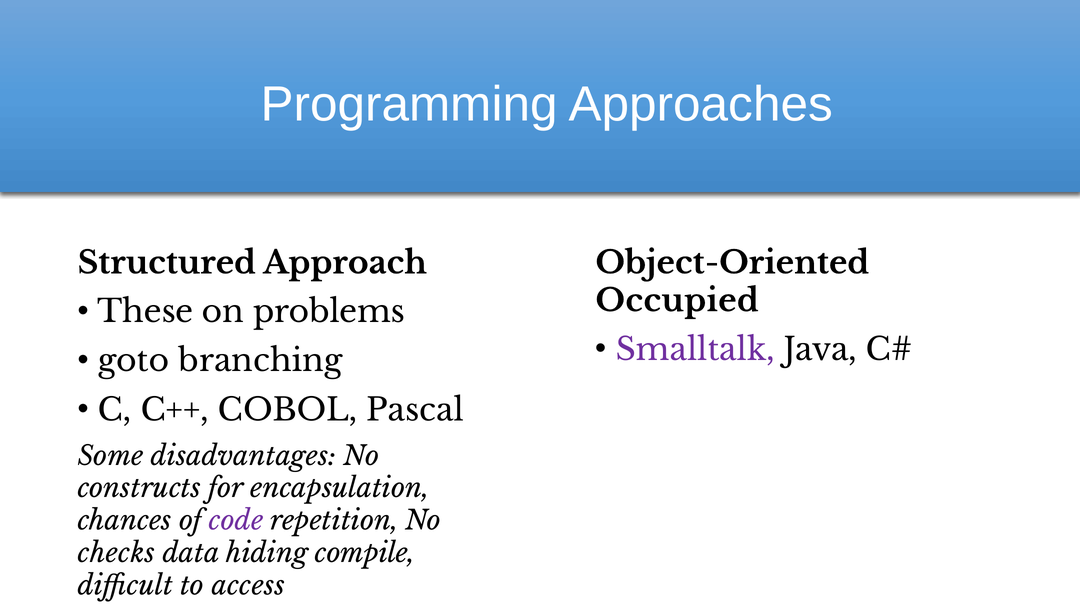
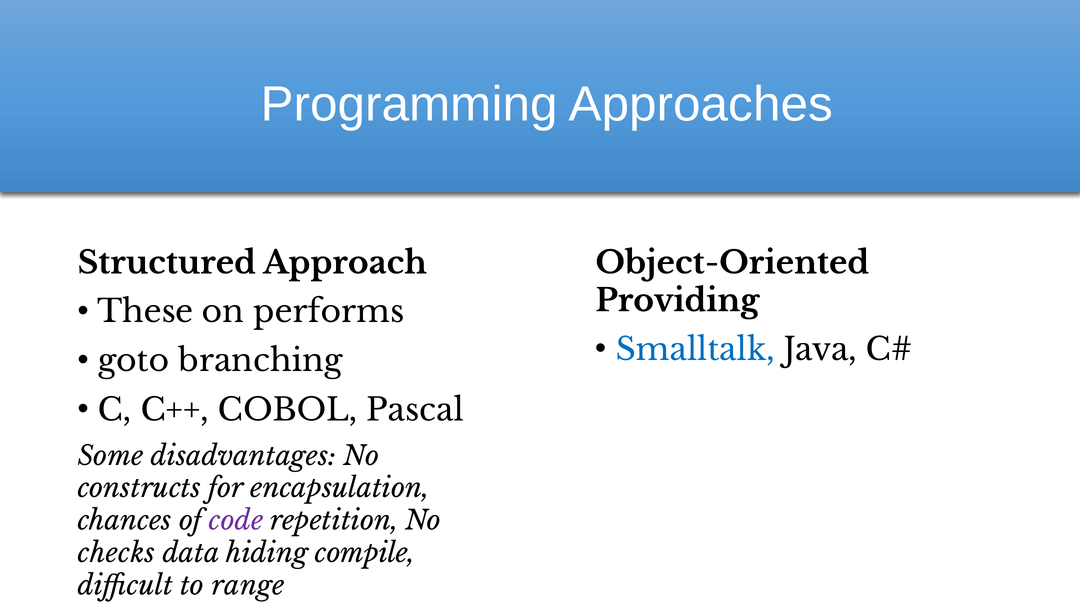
Occupied: Occupied -> Providing (677, 301)
problems: problems -> performs (329, 312)
Smalltalk colour: purple -> blue (695, 350)
access: access -> range (248, 586)
